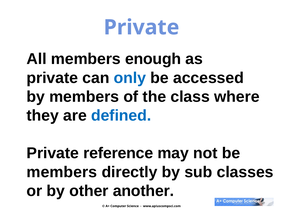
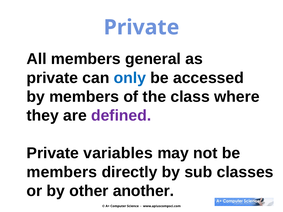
enough: enough -> general (153, 59)
defined colour: blue -> purple (121, 116)
reference: reference -> variables (118, 153)
